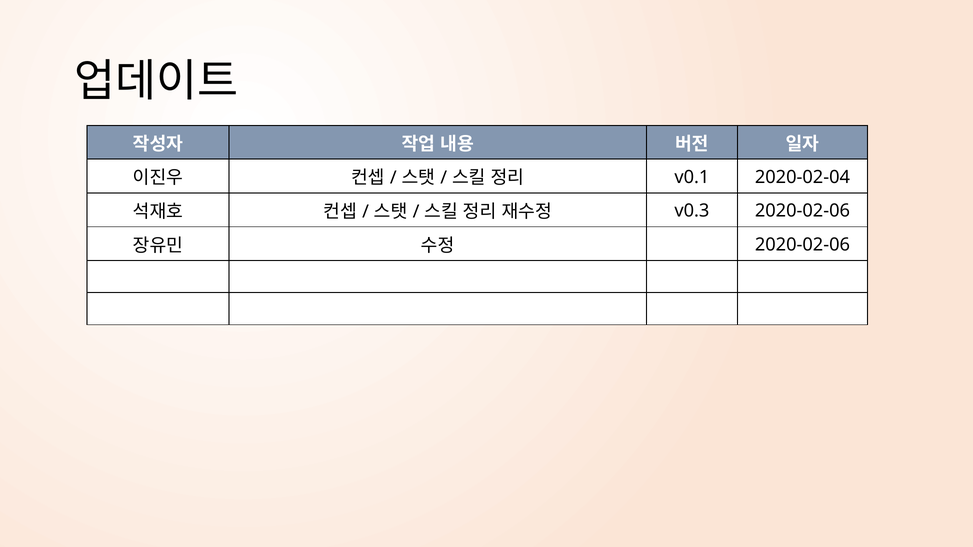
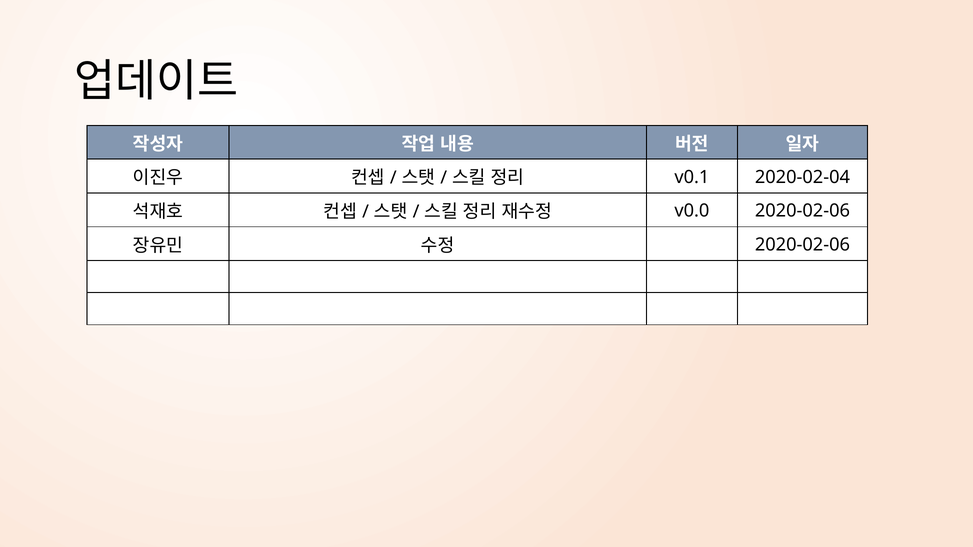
v0.3: v0.3 -> v0.0 (692, 211)
